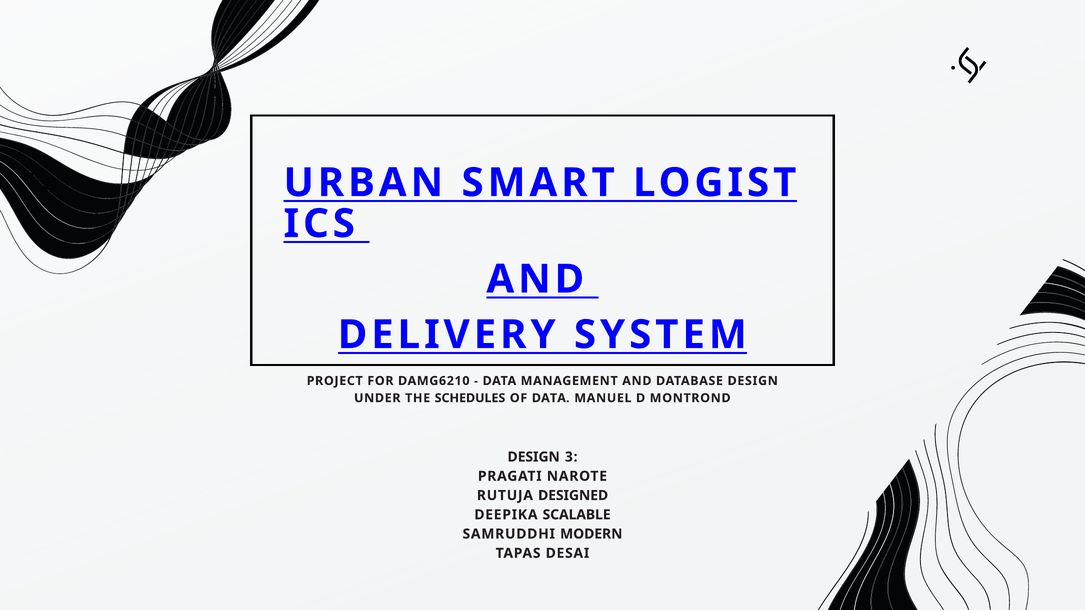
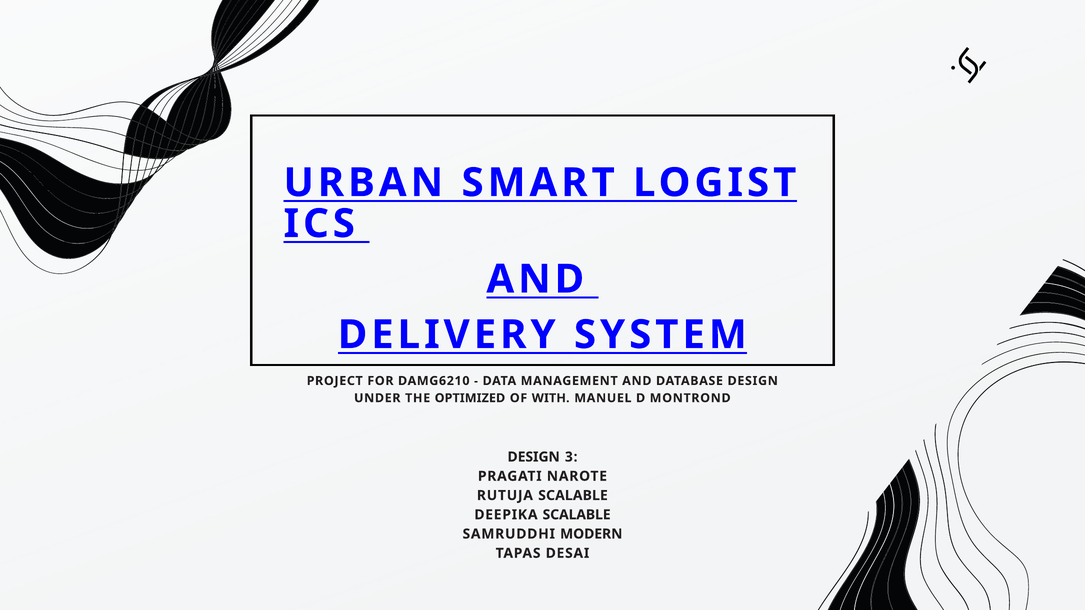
SCHEDULES: SCHEDULES -> OPTIMIZED (470, 398)
OF DATA: DATA -> WITH (551, 398)
RUTUJA DESIGNED: DESIGNED -> SCALABLE (573, 496)
